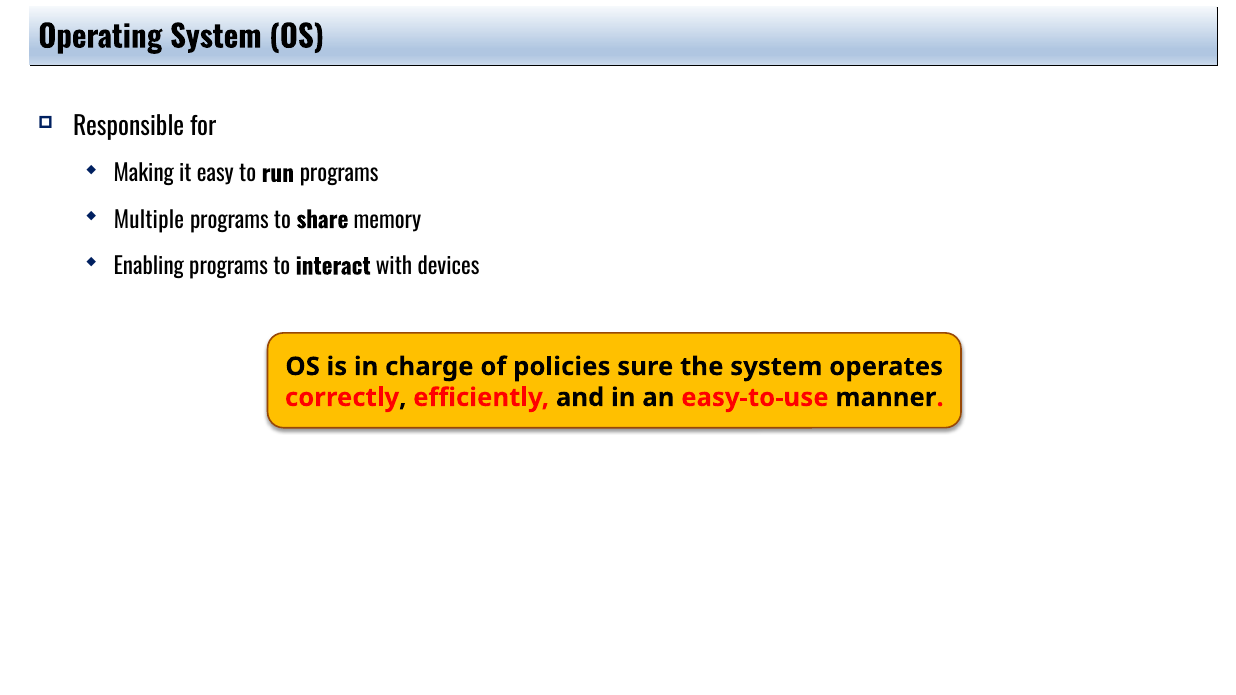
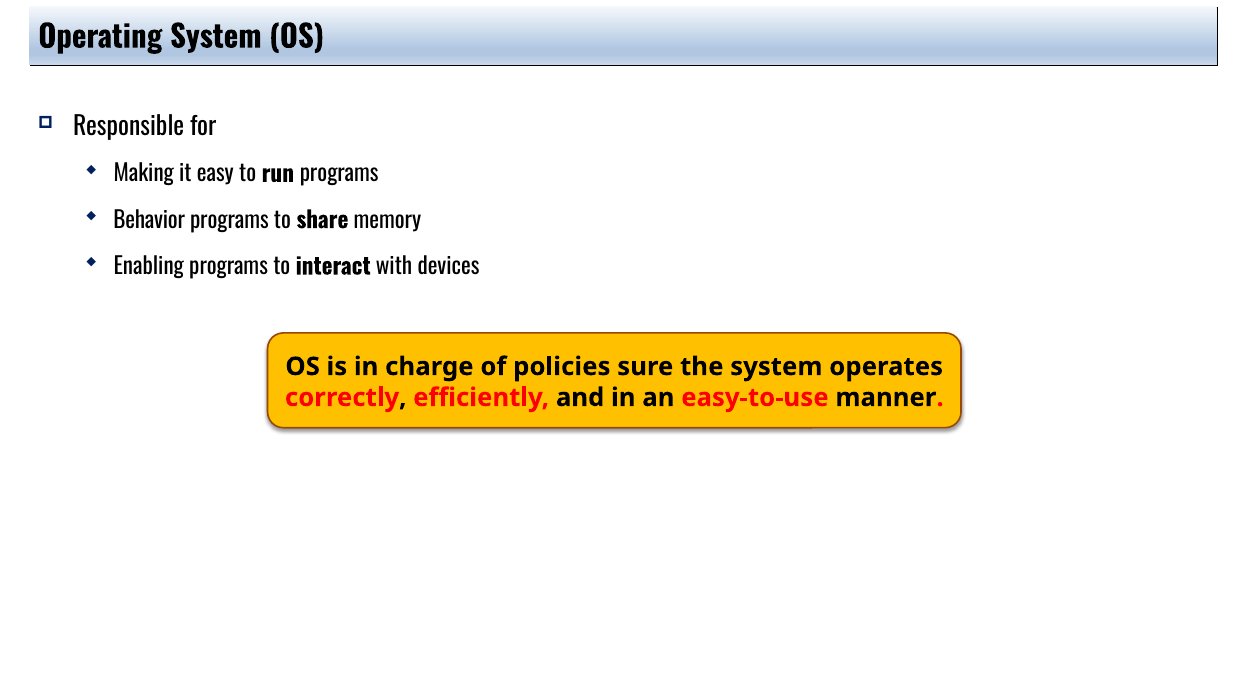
Multiple: Multiple -> Behavior (149, 221)
